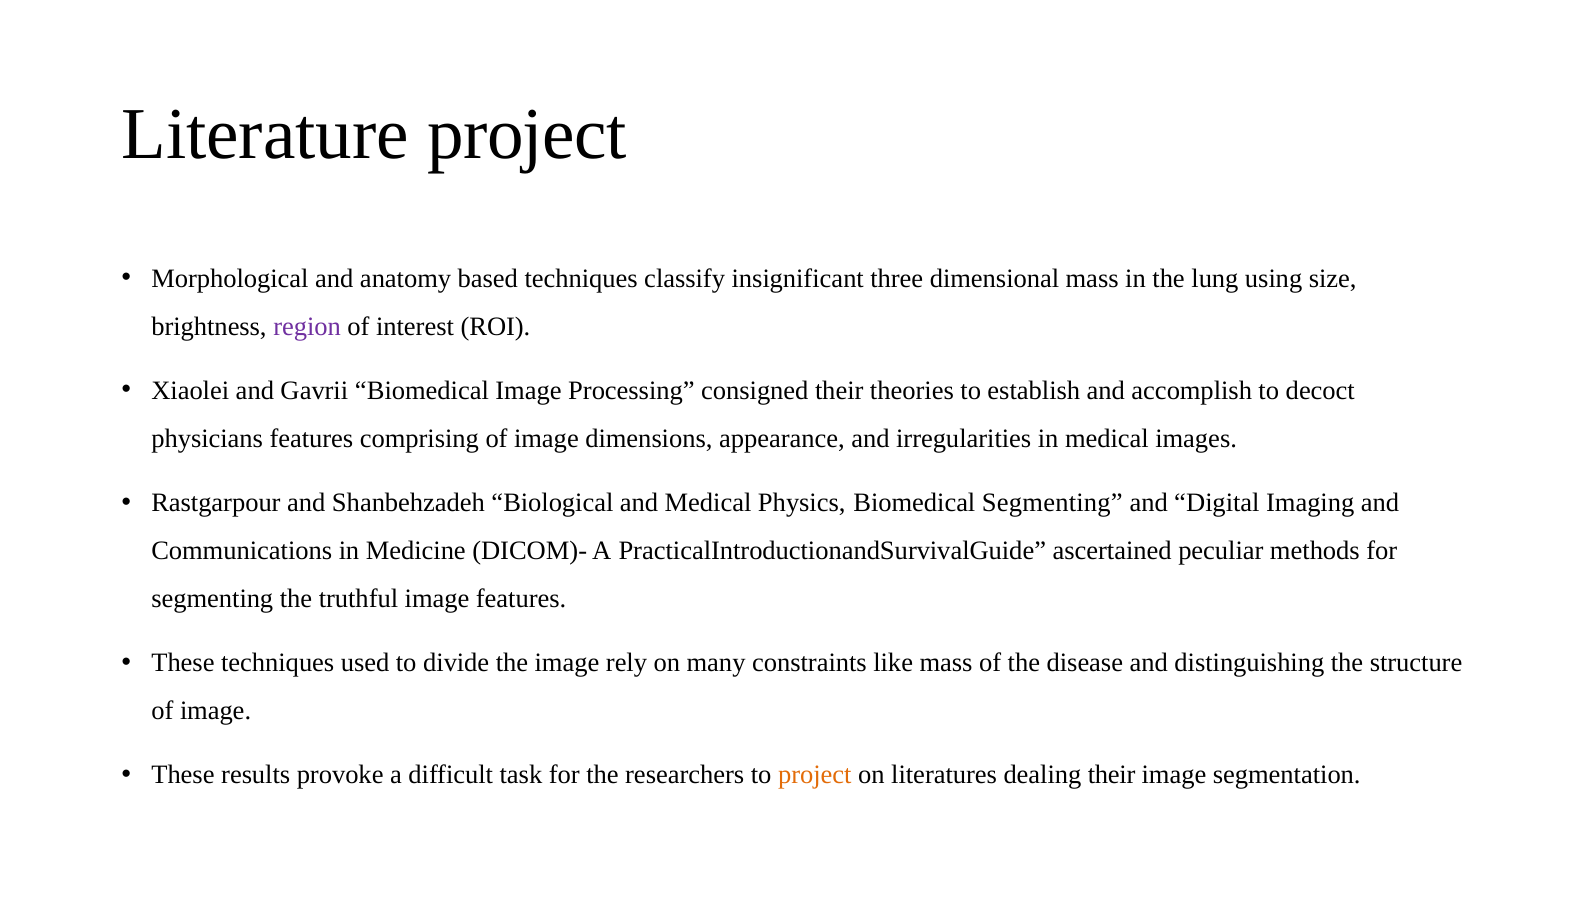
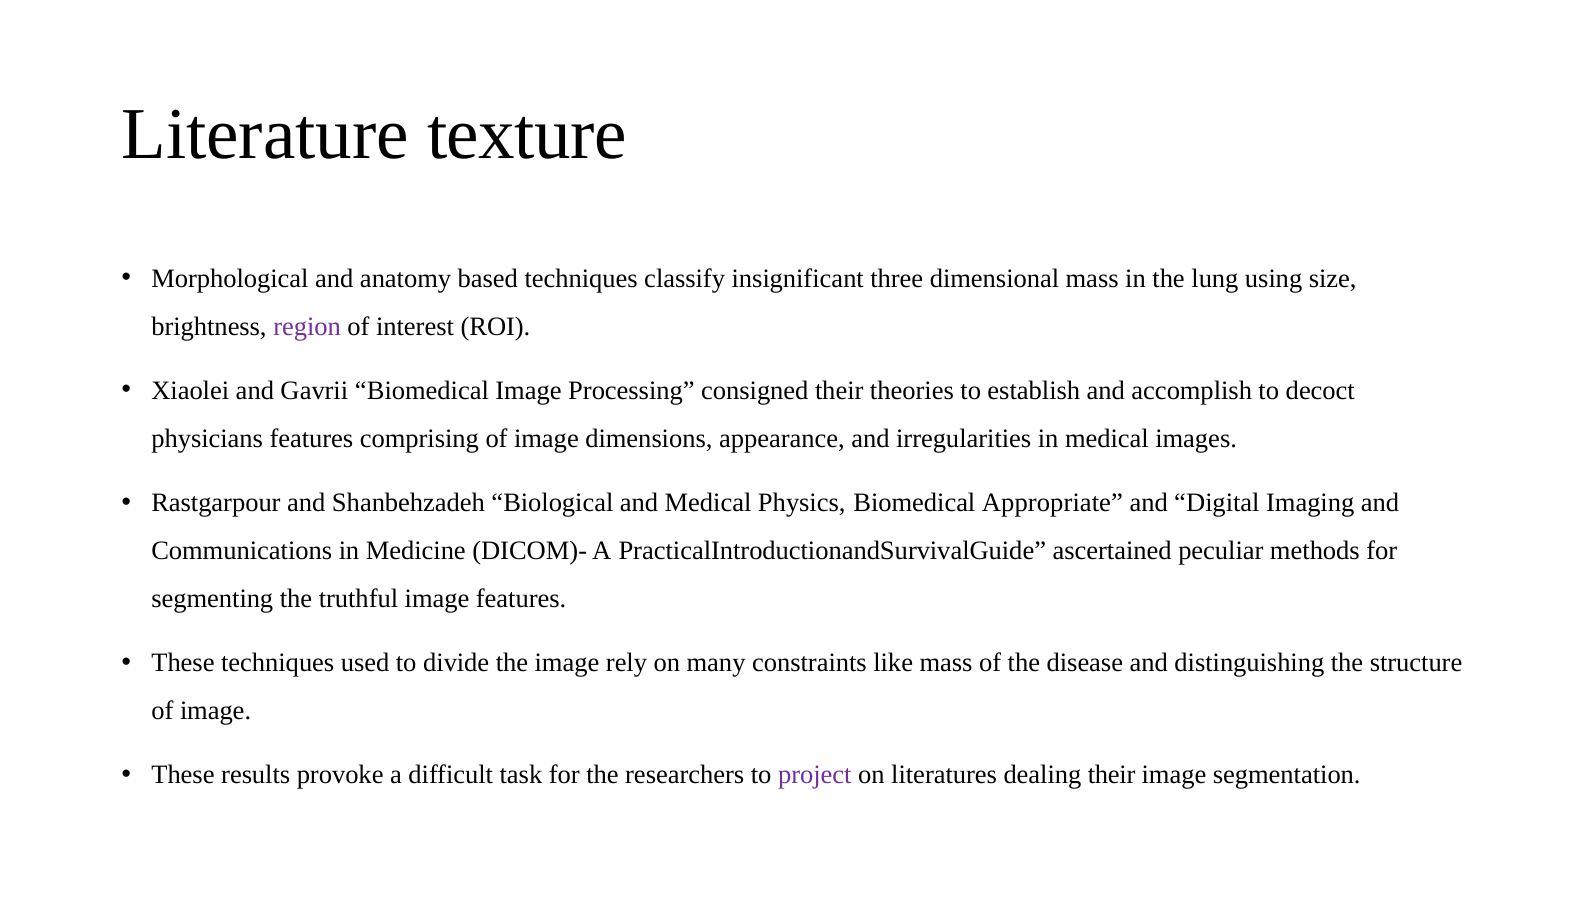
Literature project: project -> texture (527, 134)
Biomedical Segmenting: Segmenting -> Appropriate (1052, 503)
project colour: orange -> purple (815, 775)
